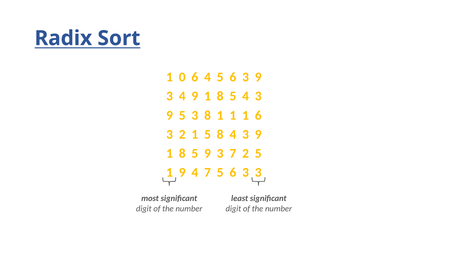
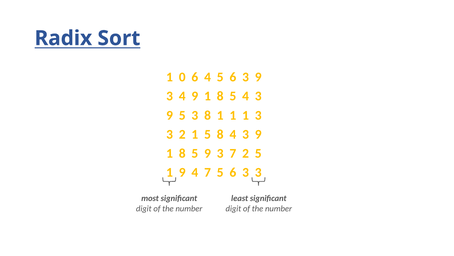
1 6: 6 -> 3 (258, 115)
